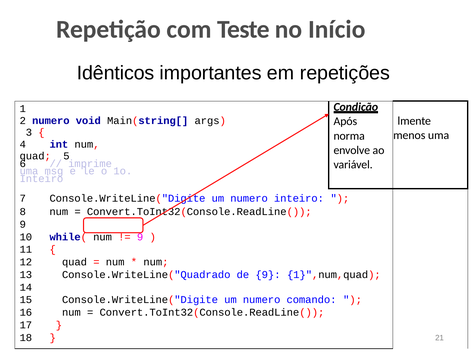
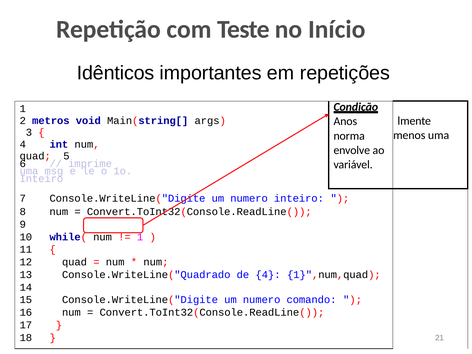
Após: Após -> Anos (345, 121)
2 numero: numero -> metros (51, 121)
9: 9 -> 1 (140, 237)
de 9: 9 -> 4 (268, 275)
